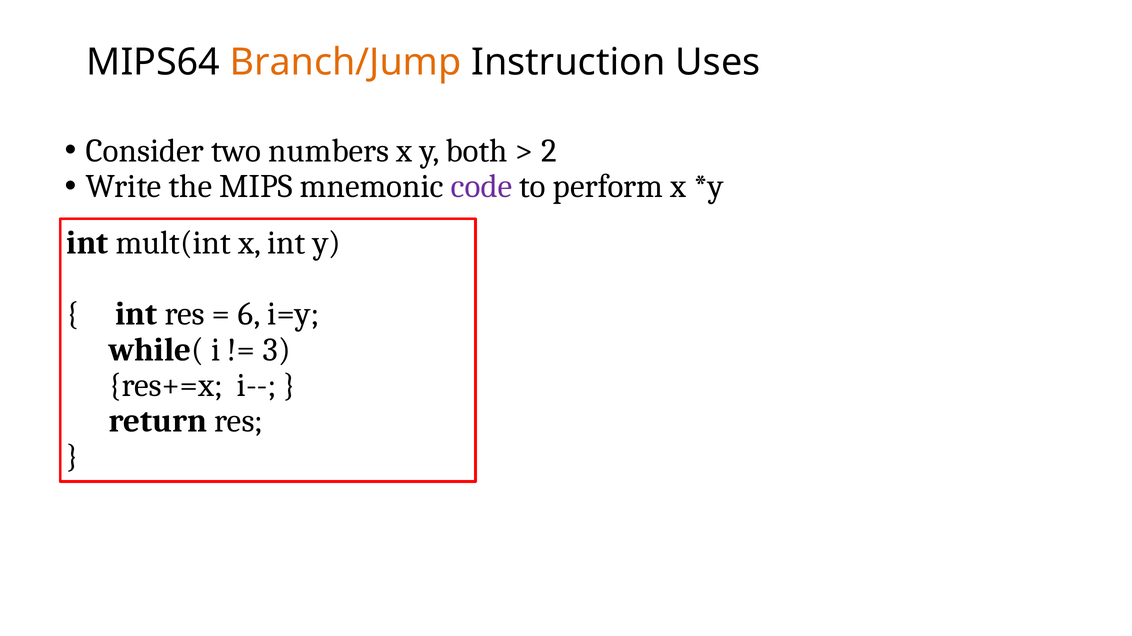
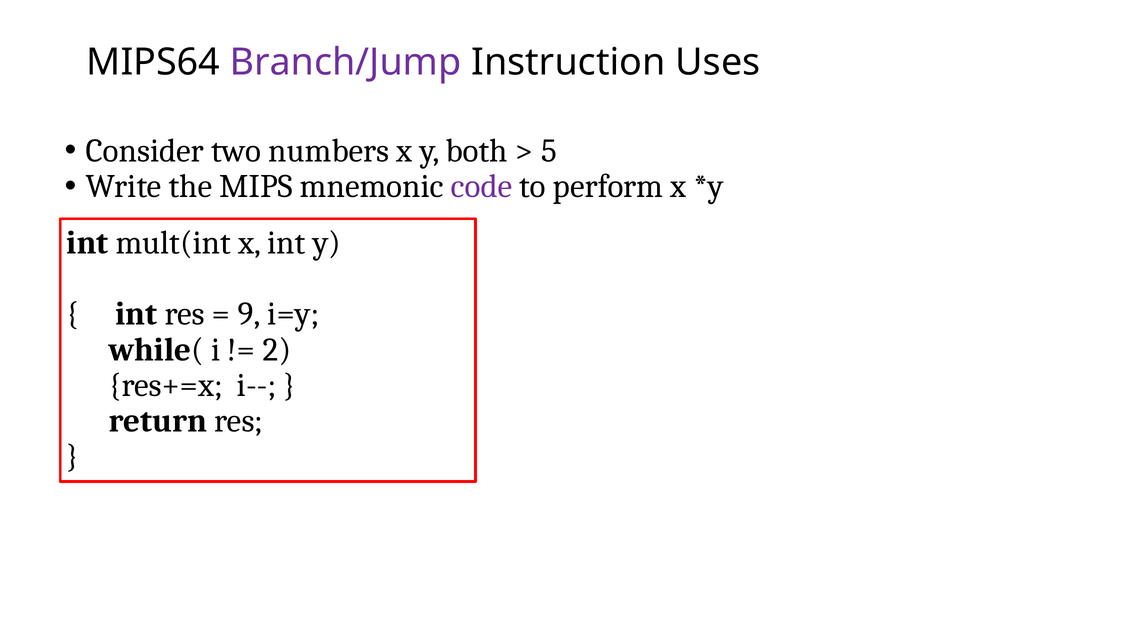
Branch/Jump colour: orange -> purple (346, 62)
2: 2 -> 5 (549, 151)
6: 6 -> 9 (249, 314)
3: 3 -> 2 (277, 350)
